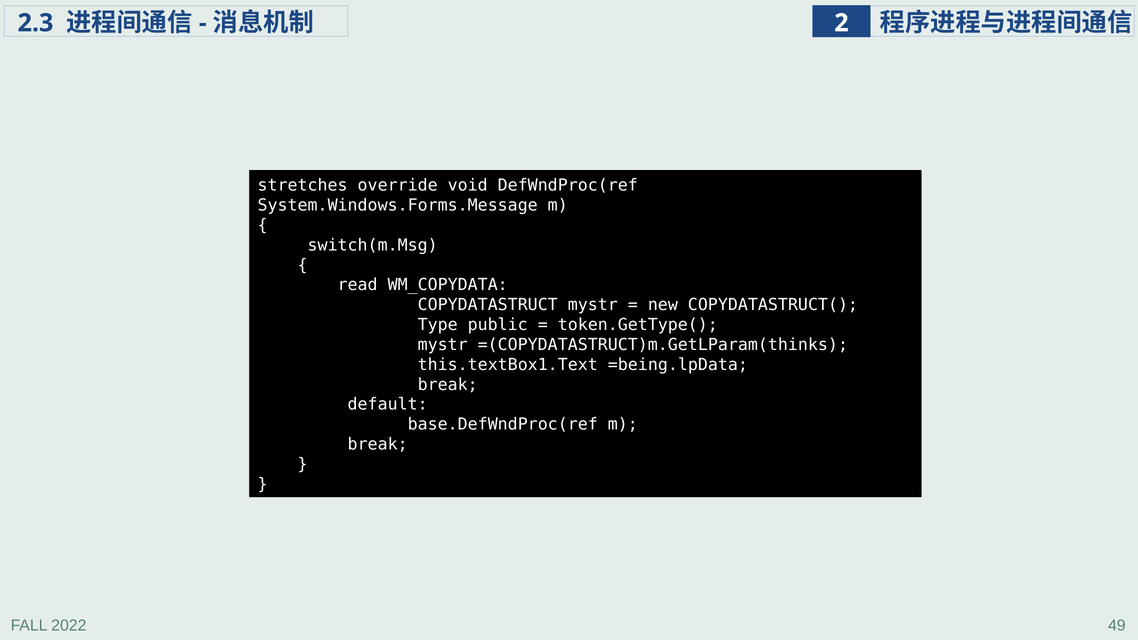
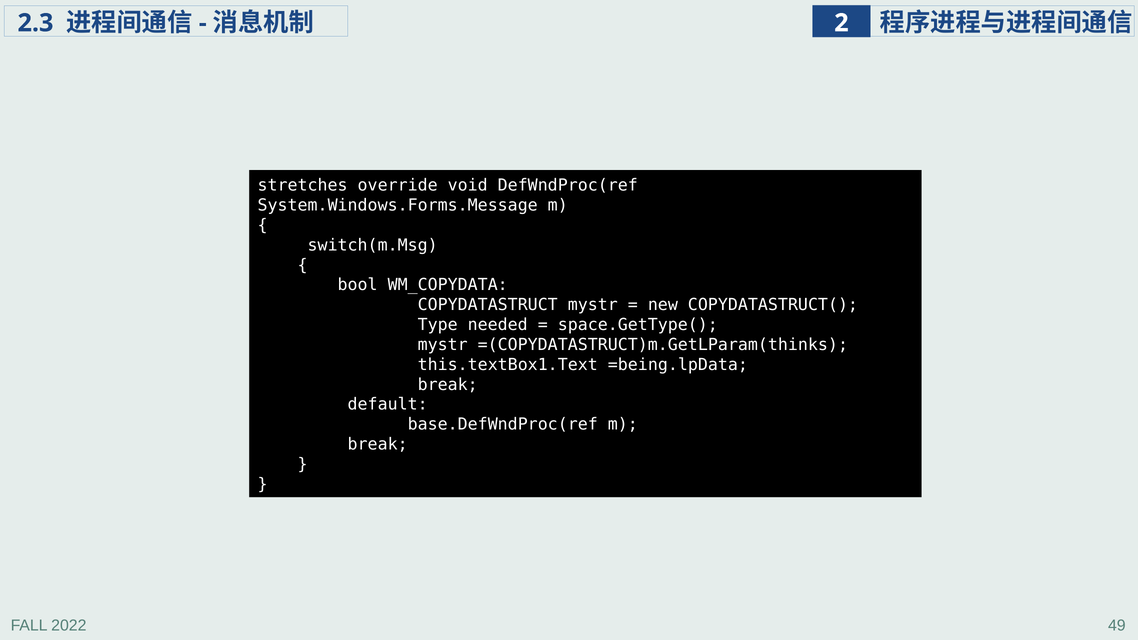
read: read -> bool (358, 285)
public: public -> needed (498, 325)
token.GetType(: token.GetType( -> space.GetType( (638, 325)
